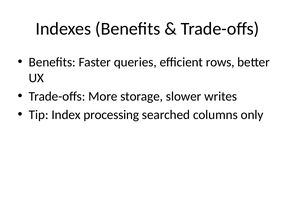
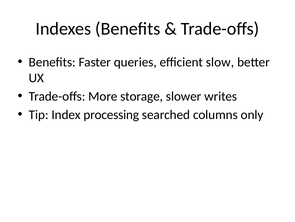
rows: rows -> slow (220, 62)
